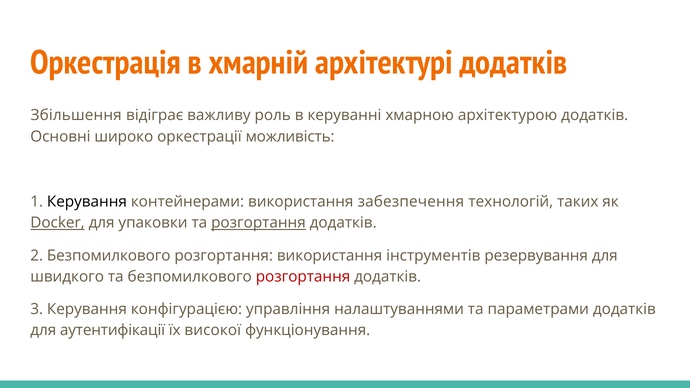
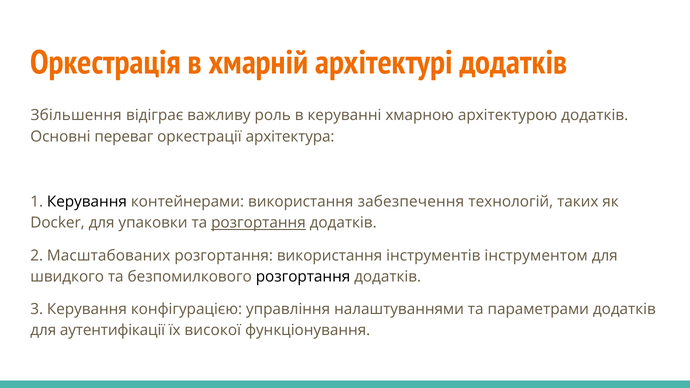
широко: широко -> переваг (124, 137)
можливість: можливість -> архітектура (290, 137)
Docker underline: present -> none (57, 223)
2 Безпомилкового: Безпомилкового -> Масштабованих (109, 256)
резервування: резервування -> інструментом (536, 256)
розгортання colour: red -> black (303, 277)
